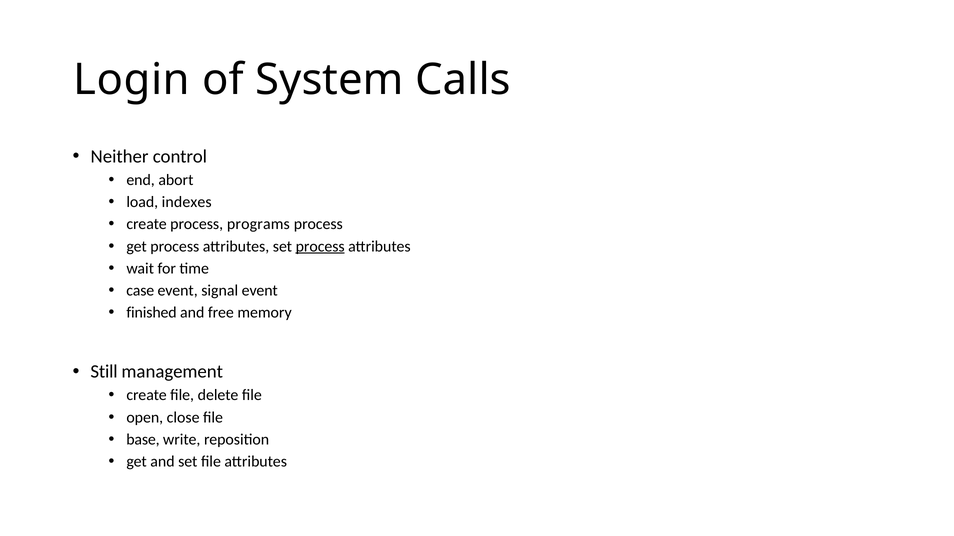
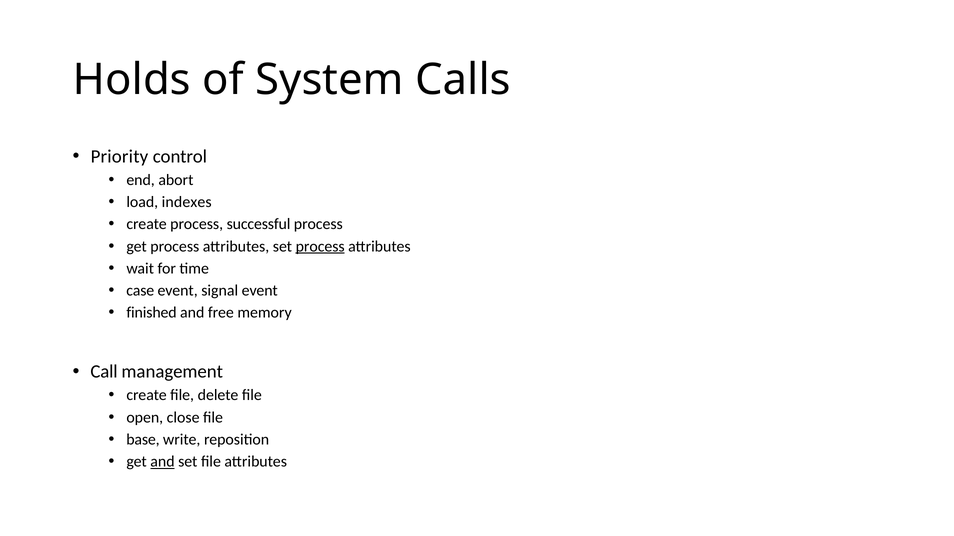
Login: Login -> Holds (132, 80)
Neither: Neither -> Priority (119, 157)
programs: programs -> successful (259, 224)
Still: Still -> Call (104, 372)
and underline: none -> present (162, 462)
